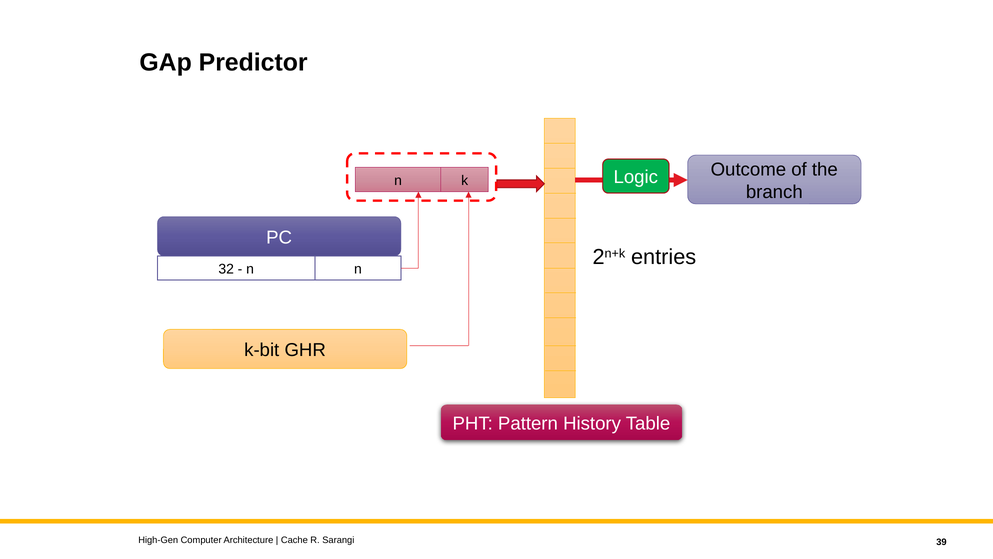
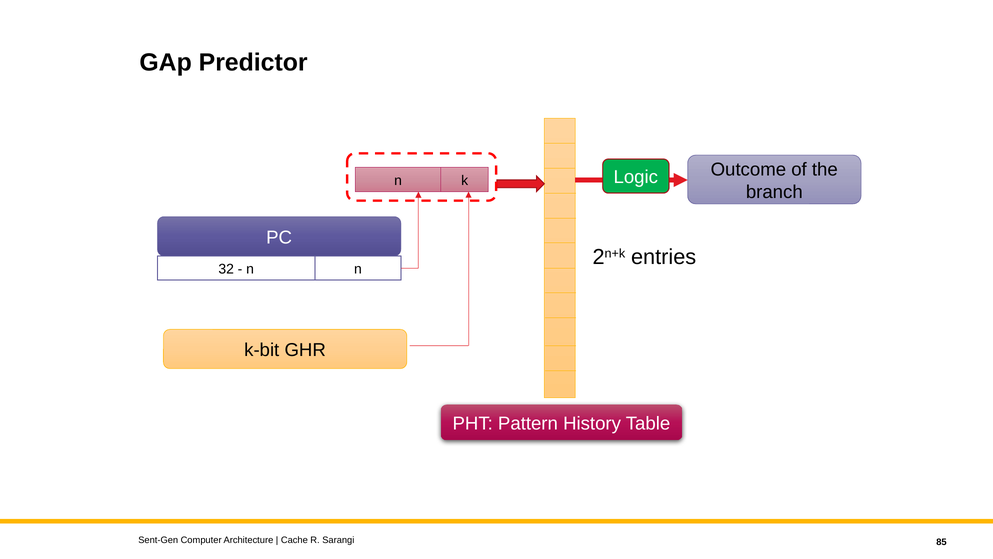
High-Gen: High-Gen -> Sent-Gen (158, 540)
39: 39 -> 85 (941, 542)
